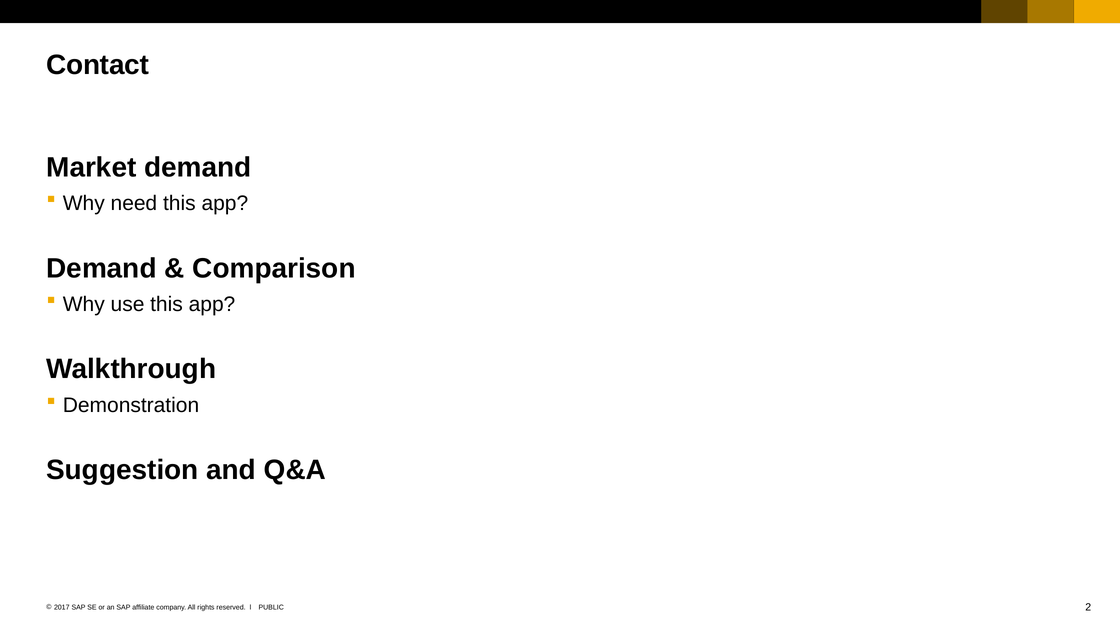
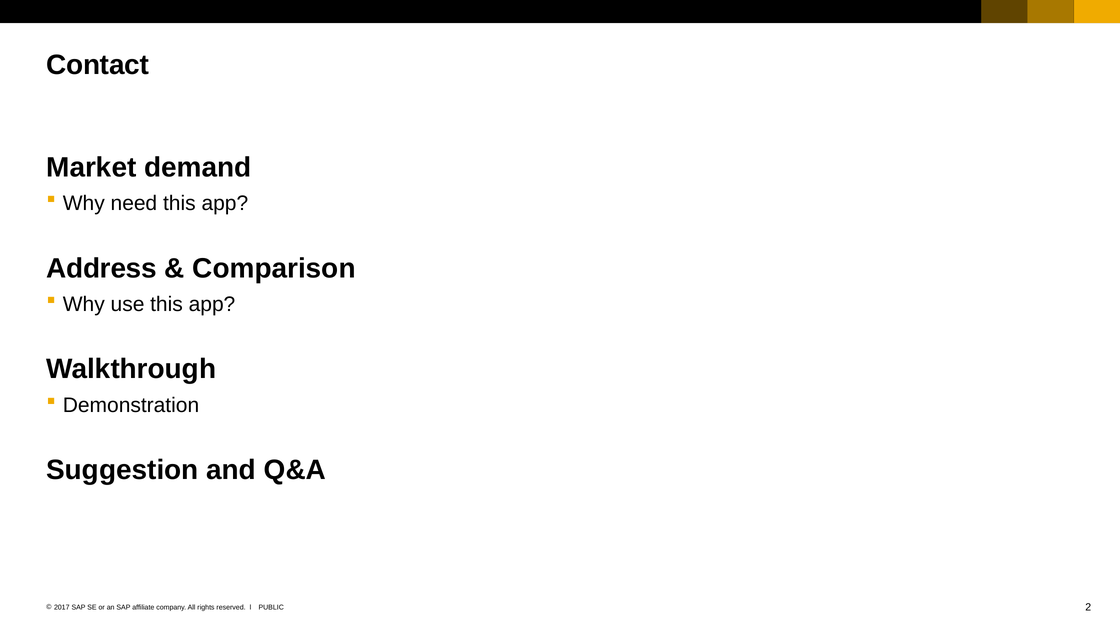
Demand: Demand -> Address (102, 268)
